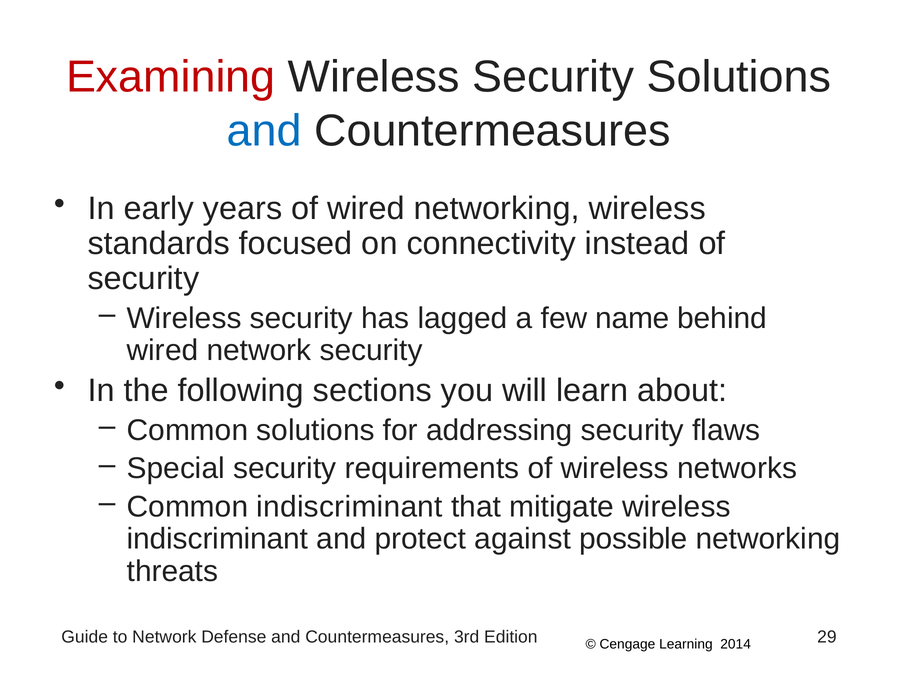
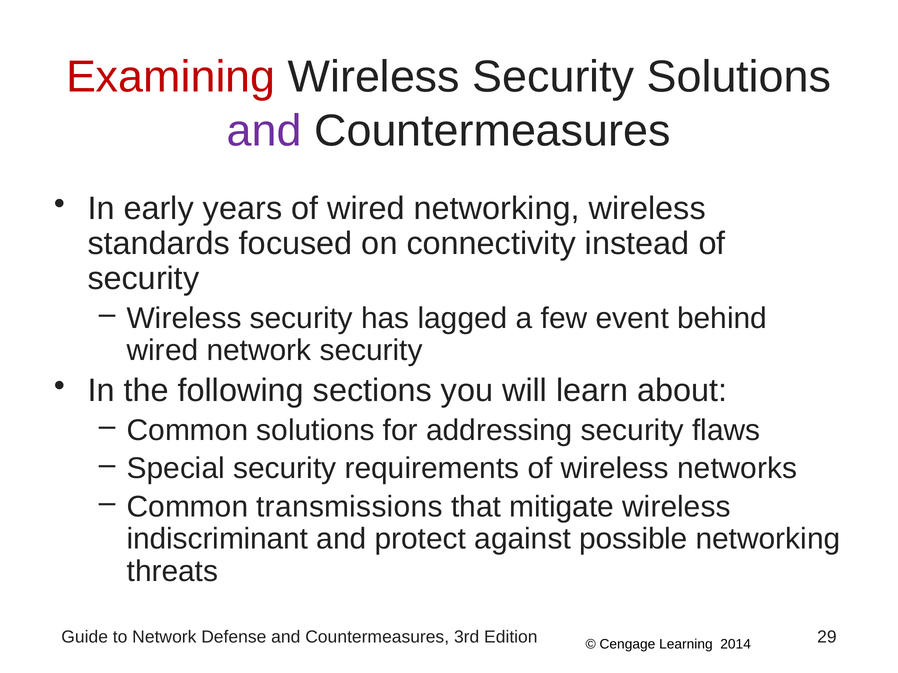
and colour: blue -> purple (264, 131)
name: name -> event (632, 319)
Common indiscriminant: indiscriminant -> transmissions (349, 507)
